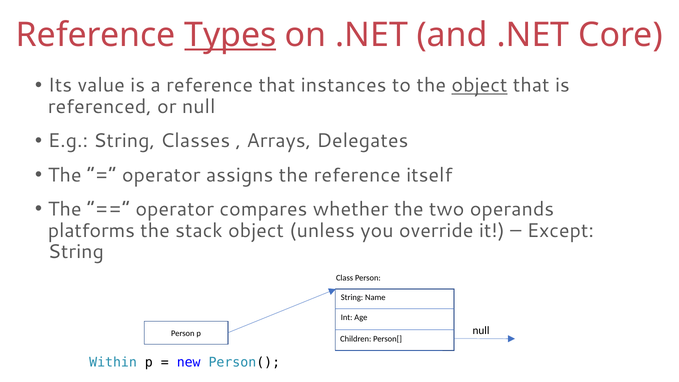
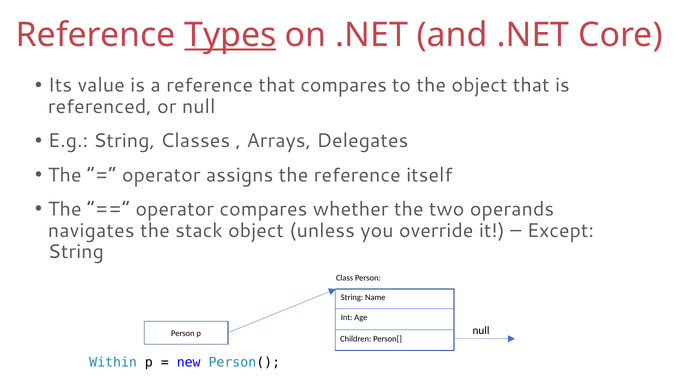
that instances: instances -> compares (344, 85)
object underline: present -> none (479, 85)
platforms: platforms -> navigates (91, 231)
